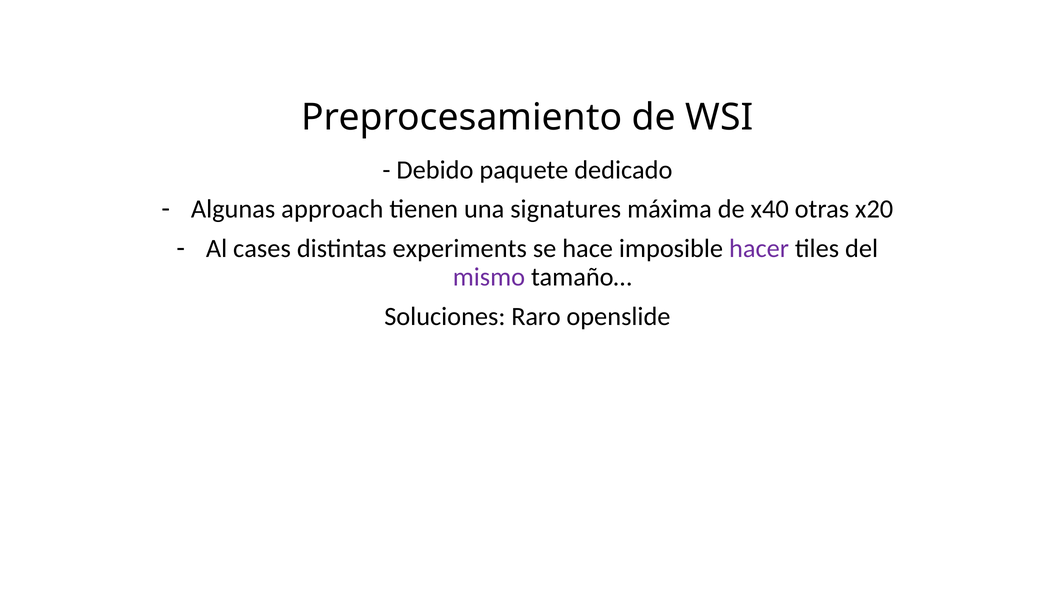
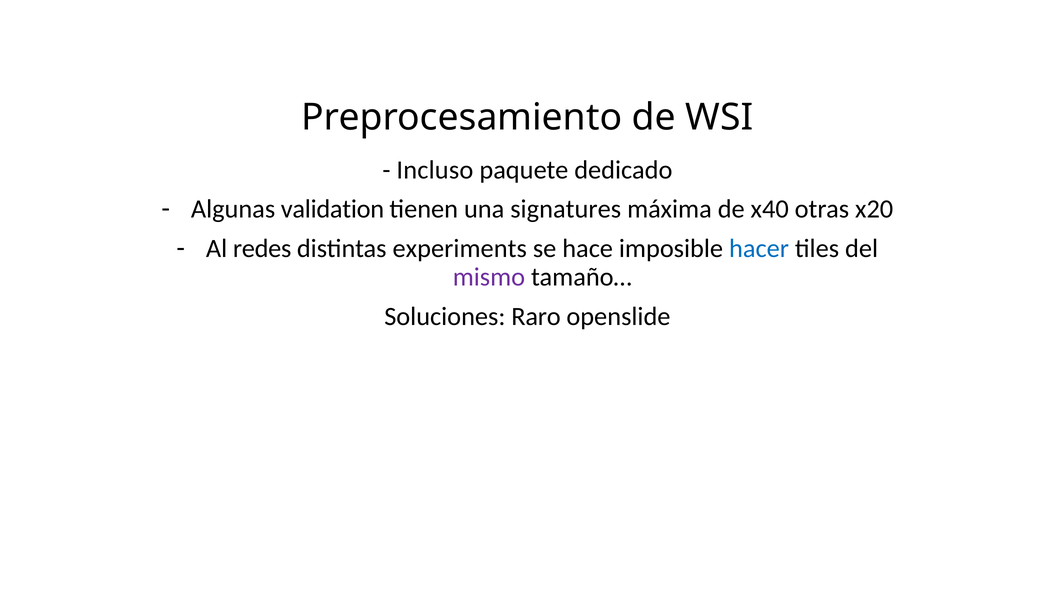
Debido: Debido -> Incluso (435, 170)
approach: approach -> validation (333, 209)
cases: cases -> redes (262, 249)
hacer colour: purple -> blue (759, 249)
